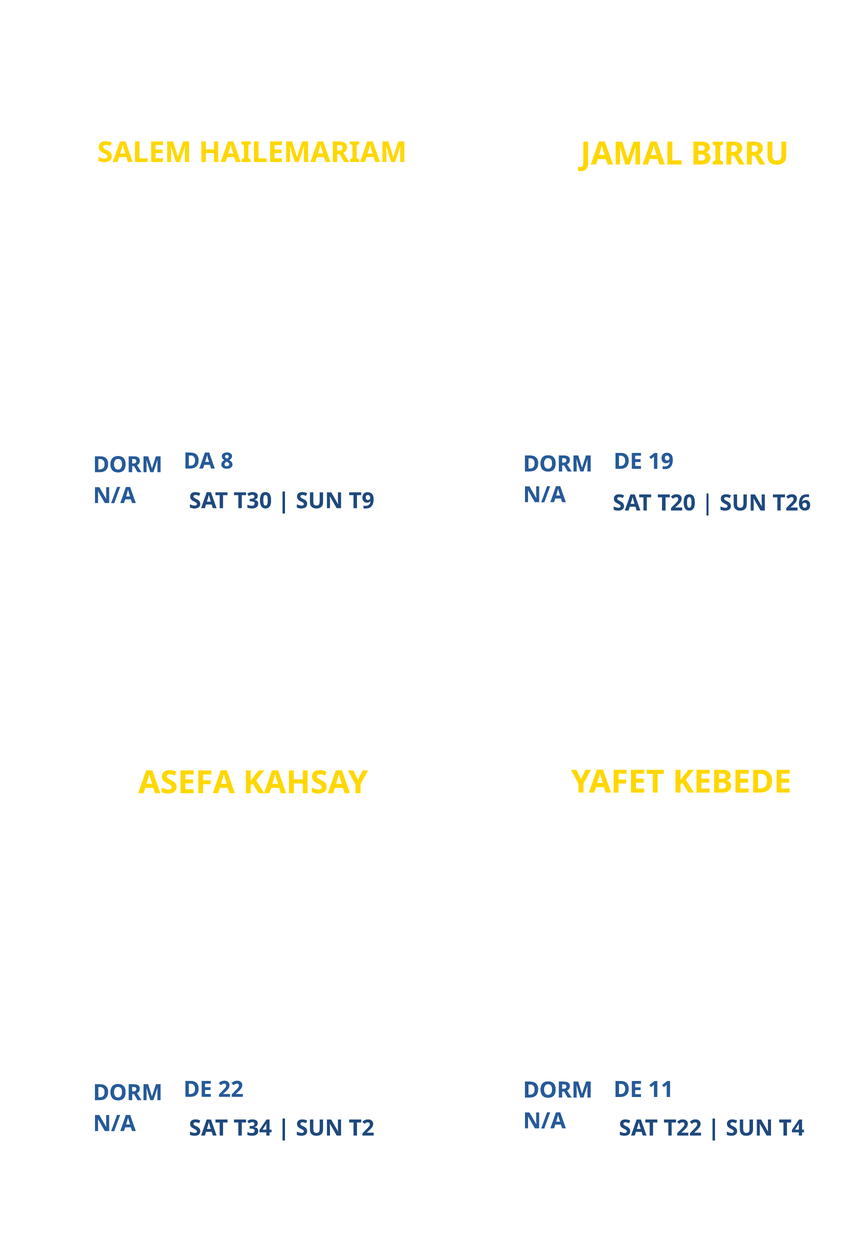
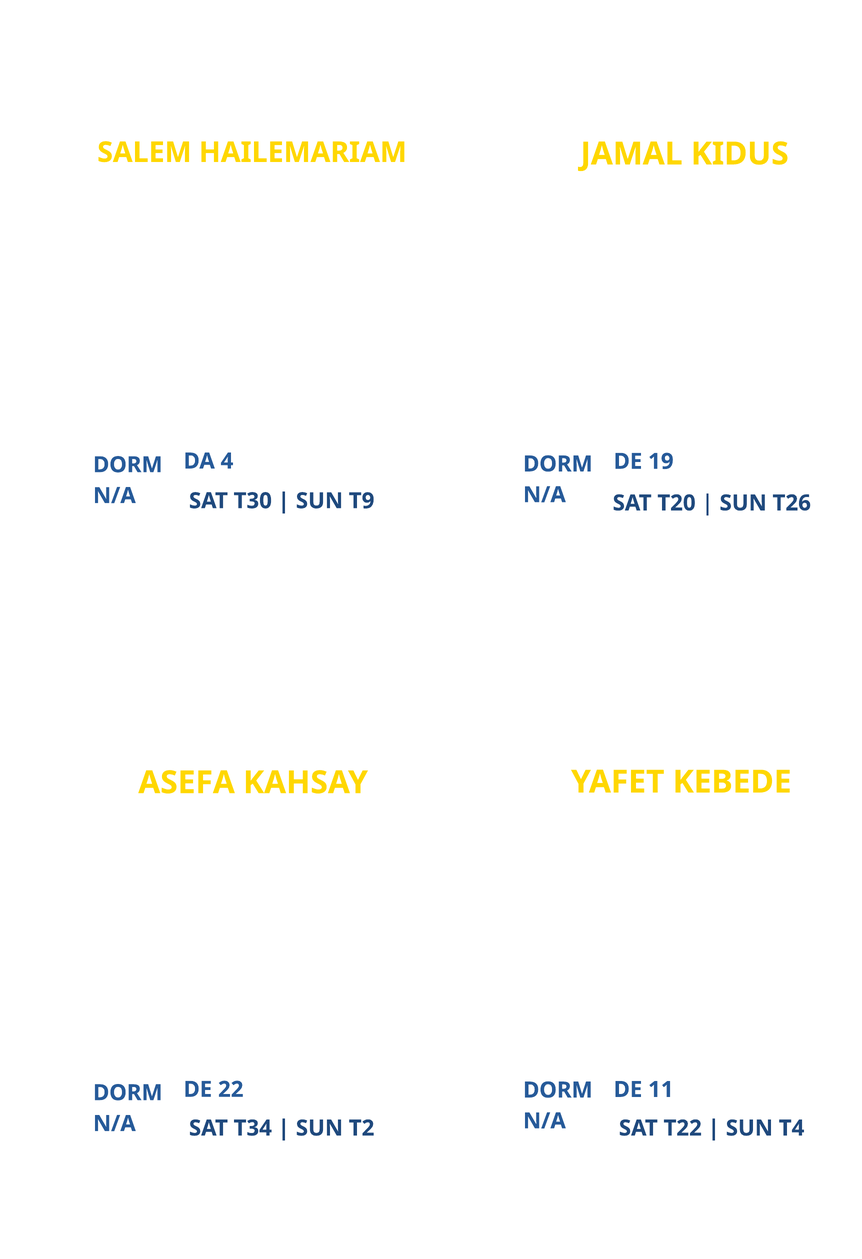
BIRRU: BIRRU -> KIDUS (740, 154)
8: 8 -> 4 (227, 461)
